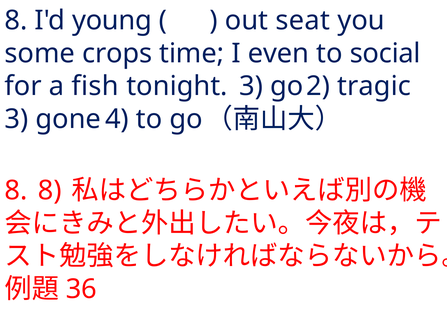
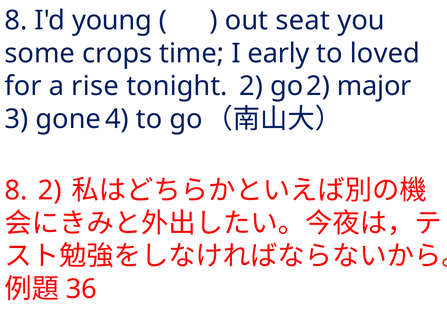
even: even -> early (279, 53)
social: social -> loved (385, 53)
fish: fish -> rise (95, 86)
tonight 3: 3 -> 2 (251, 86)
tragic: tragic -> major (374, 86)
8 8: 8 -> 2 (50, 190)
